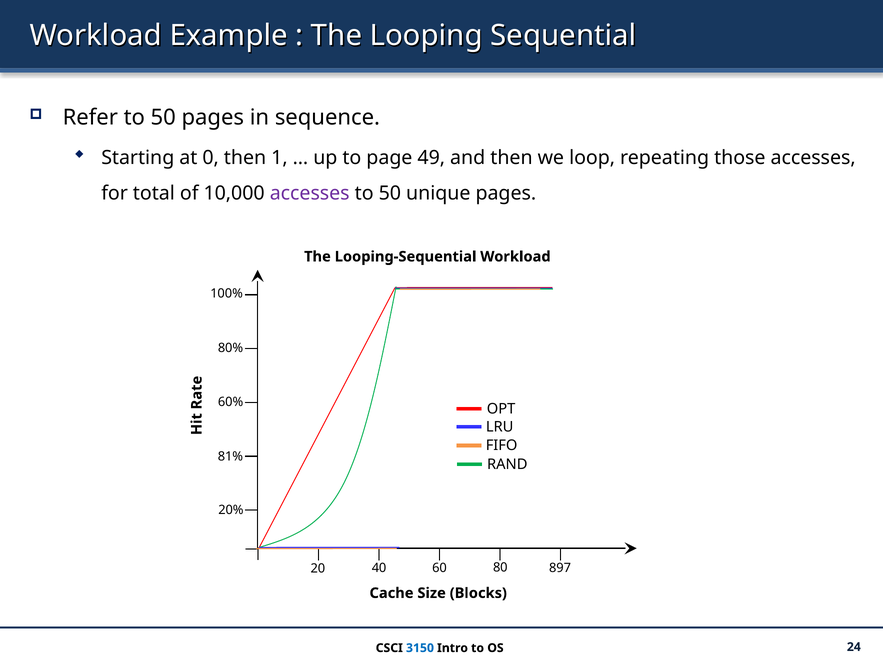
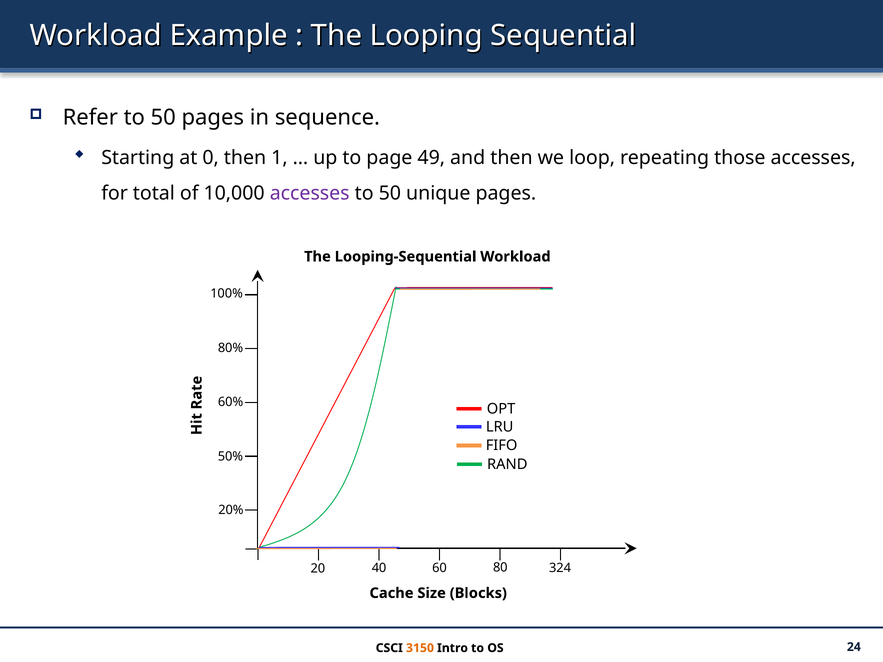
81%: 81% -> 50% (230, 457)
897: 897 -> 324 (560, 568)
3150 colour: blue -> orange (420, 648)
